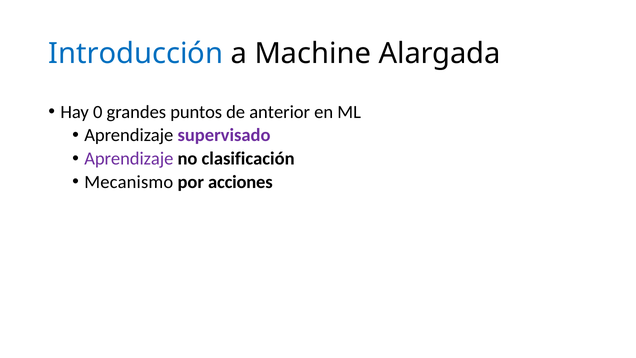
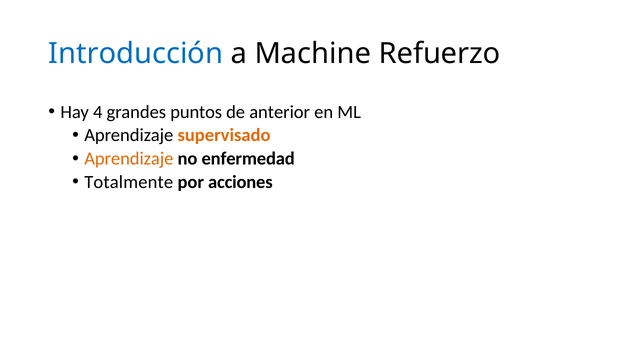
Alargada: Alargada -> Refuerzo (440, 53)
0: 0 -> 4 (98, 112)
supervisado colour: purple -> orange (224, 135)
Aprendizaje colour: purple -> orange (129, 159)
clasificación: clasificación -> enfermedad (248, 159)
Mecanismo: Mecanismo -> Totalmente (129, 182)
